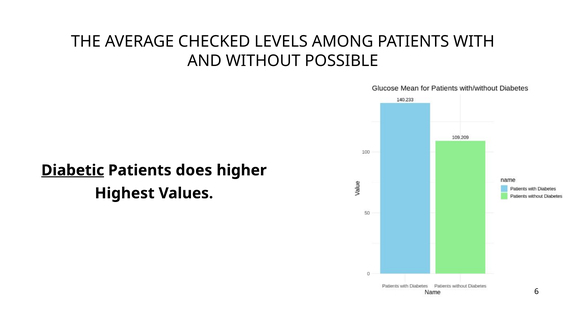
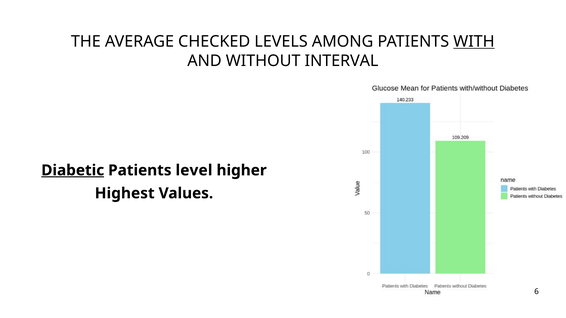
WITH underline: none -> present (474, 41)
POSSIBLE: POSSIBLE -> INTERVAL (342, 61)
does: does -> level (194, 171)
